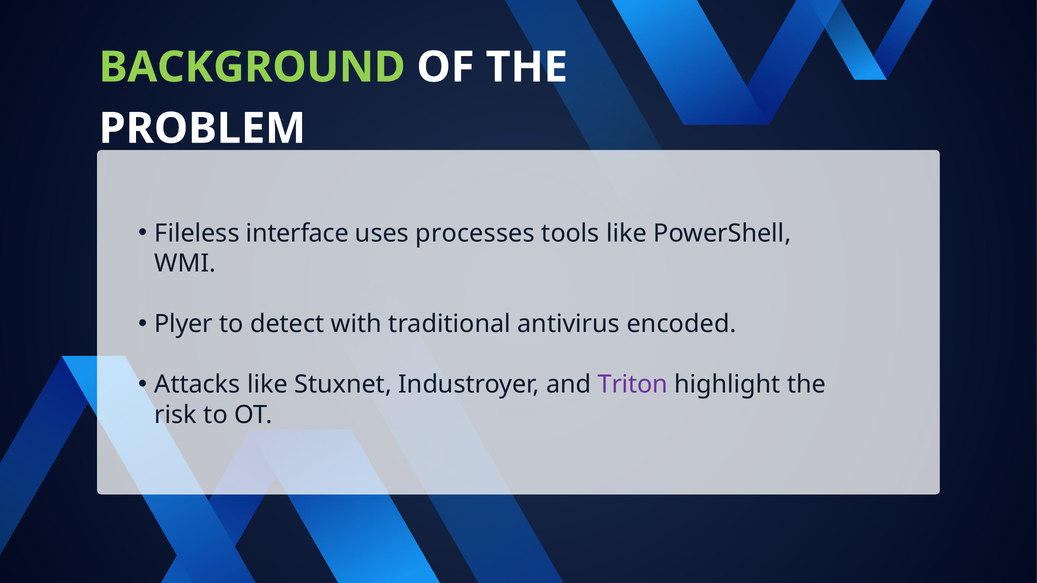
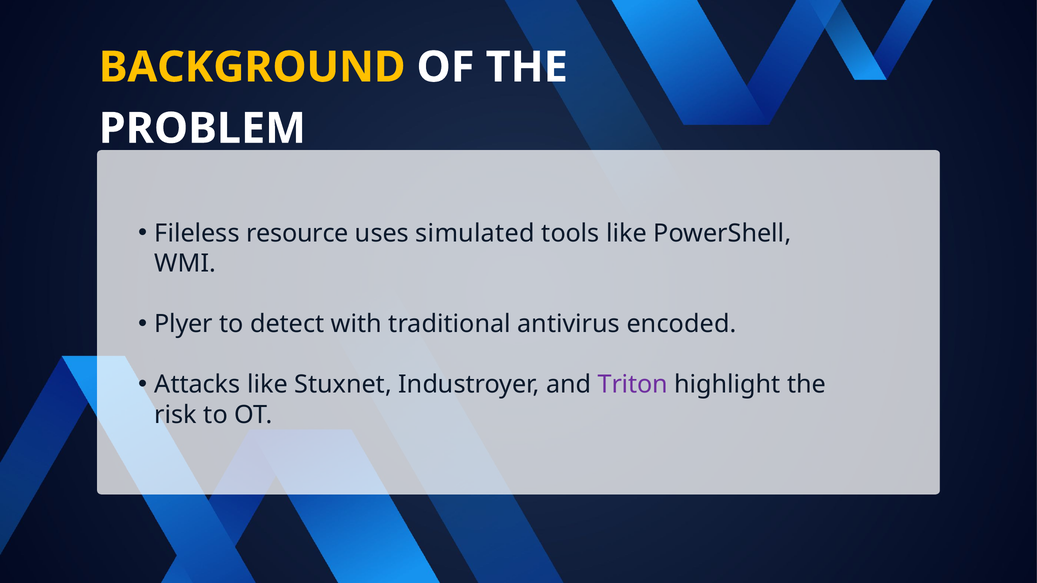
BACKGROUND colour: light green -> yellow (252, 67)
interface: interface -> resource (297, 234)
processes: processes -> simulated (475, 234)
